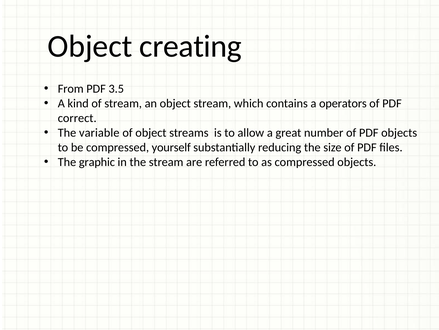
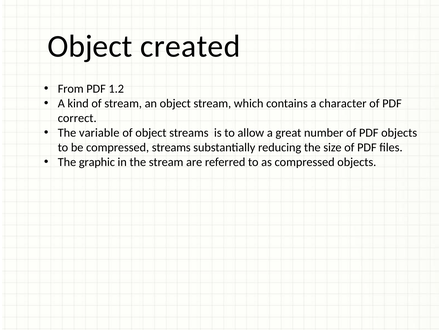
creating: creating -> created (190, 46)
3.5: 3.5 -> 1.2 (116, 89)
operators: operators -> character (343, 103)
compressed yourself: yourself -> streams (171, 147)
